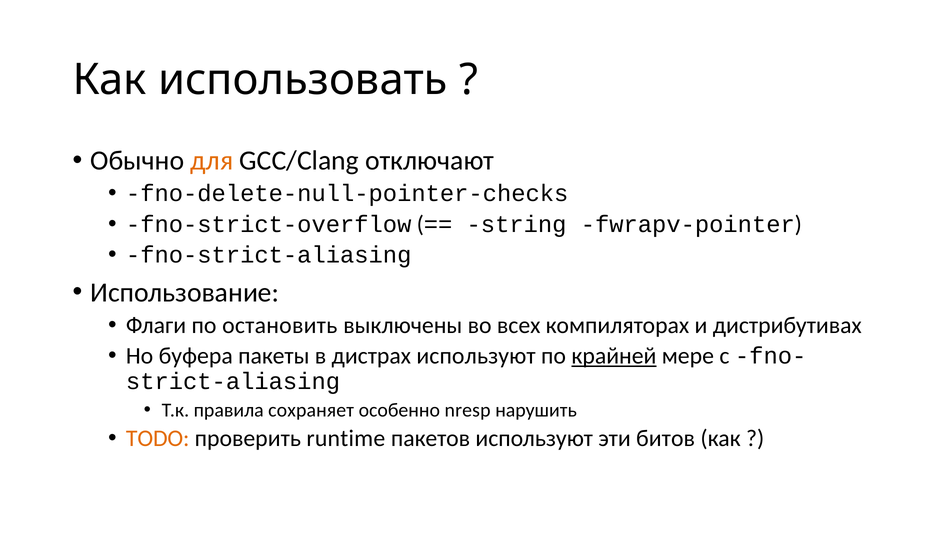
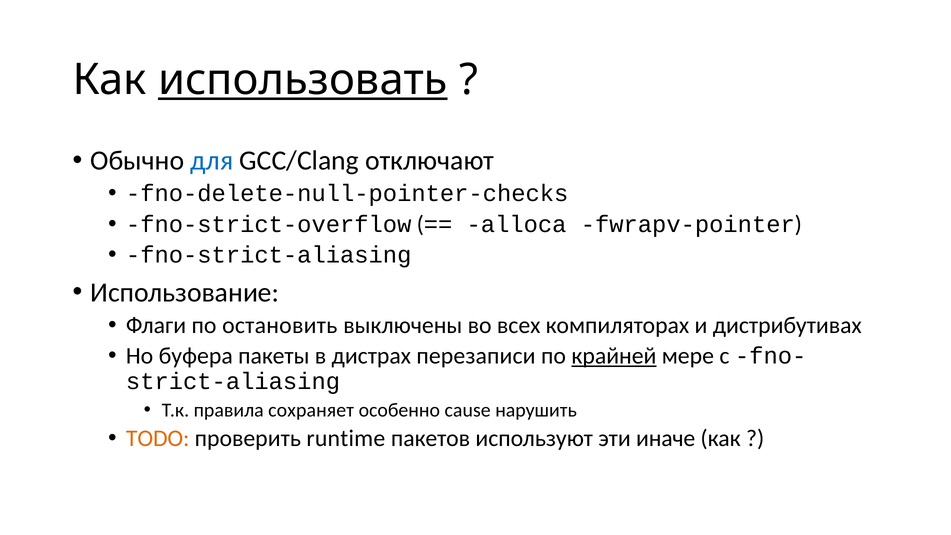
использовать underline: none -> present (303, 80)
для colour: orange -> blue (212, 161)
string: string -> alloca (517, 224)
дистрах используют: используют -> перезаписи (476, 356)
nresp: nresp -> cause (468, 410)
битов: битов -> иначе (666, 438)
